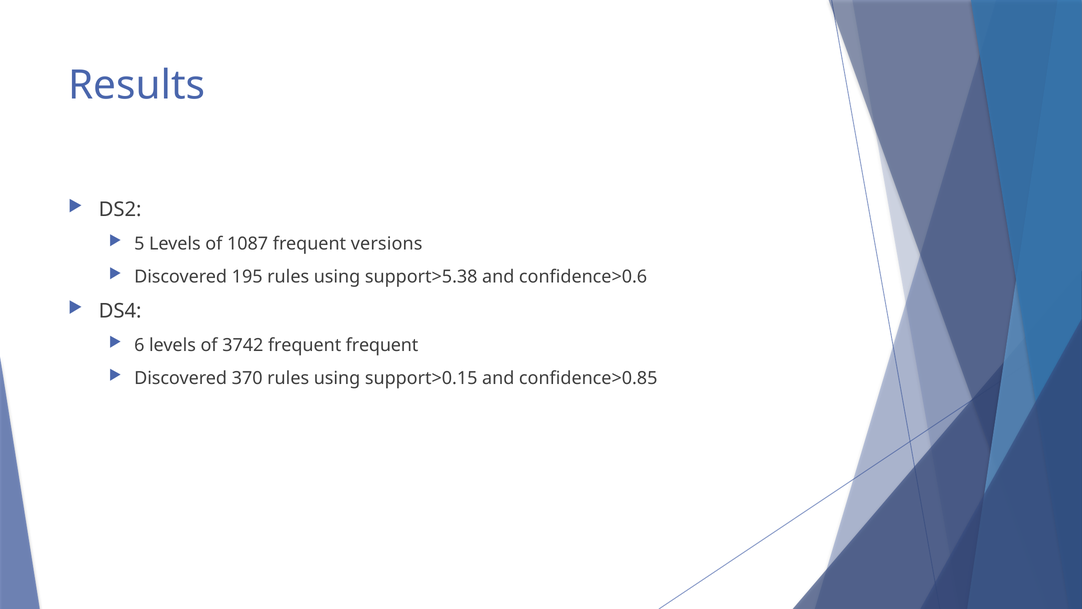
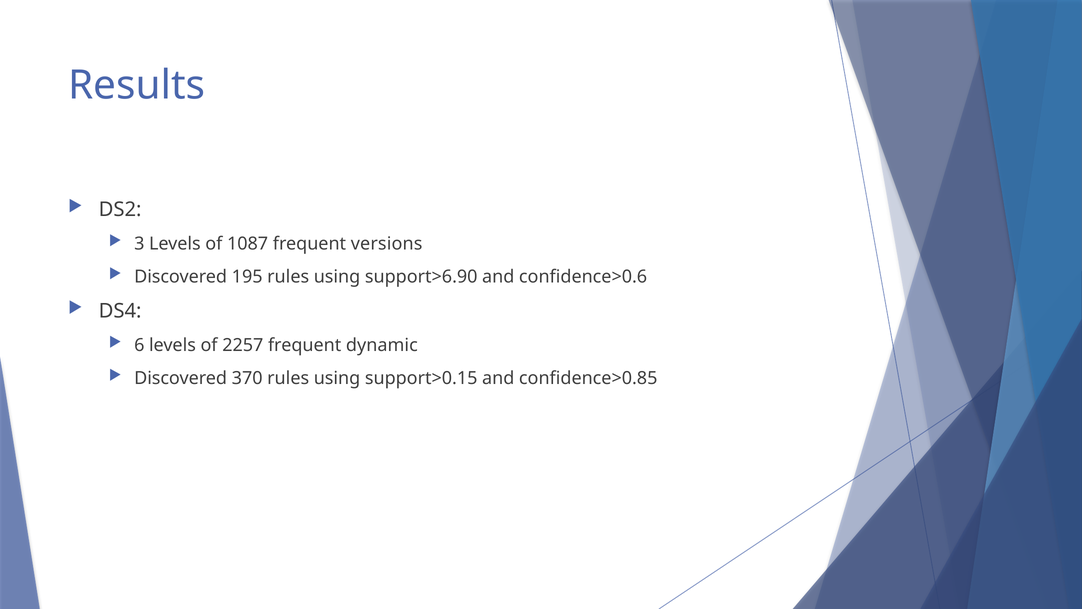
5: 5 -> 3 (139, 244)
support>5.38: support>5.38 -> support>6.90 (421, 276)
3742: 3742 -> 2257 (243, 345)
frequent frequent: frequent -> dynamic (382, 345)
